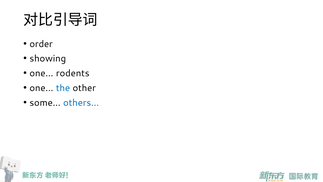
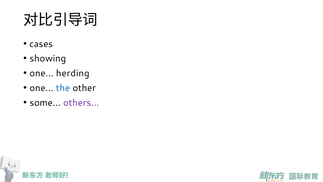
order: order -> cases (41, 44)
rodents: rodents -> herding (73, 73)
others… colour: blue -> purple (81, 103)
